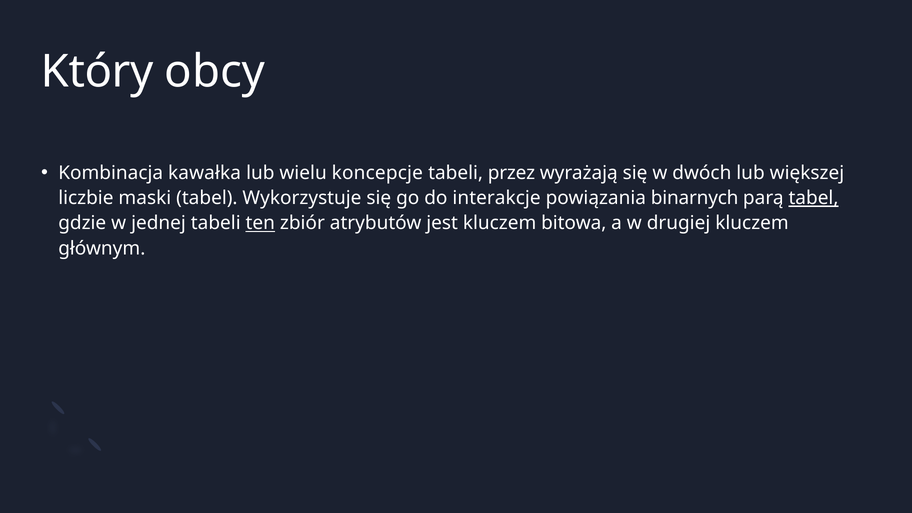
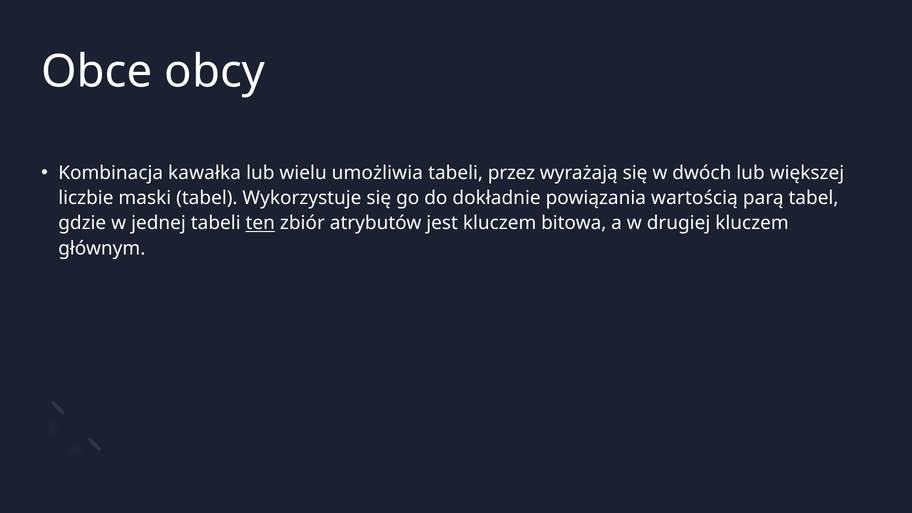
Który: Który -> Obce (97, 72)
koncepcje: koncepcje -> umożliwia (377, 173)
interakcje: interakcje -> dokładnie (497, 198)
binarnych: binarnych -> wartością (694, 198)
tabel underline: present -> none (813, 198)
